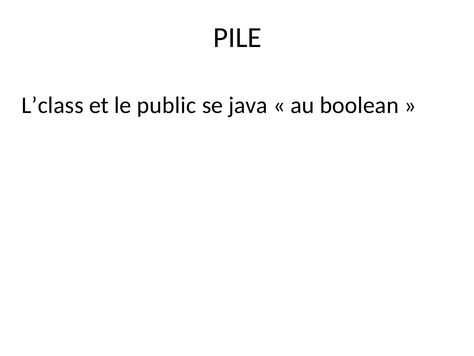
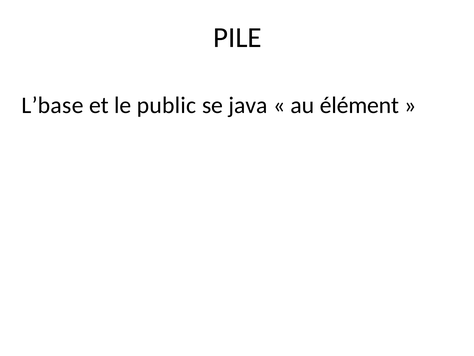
L’class: L’class -> L’base (53, 105)
boolean: boolean -> élément (359, 105)
